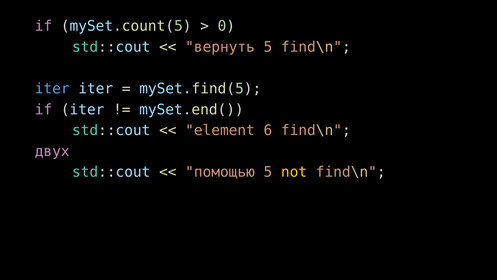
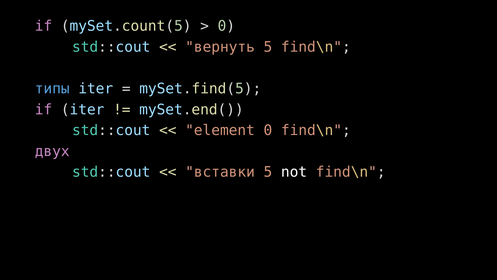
iter: iter -> типы (52, 89)
element 6: 6 -> 0 (268, 130)
помощью: помощью -> вставки (220, 172)
not colour: yellow -> white (294, 172)
